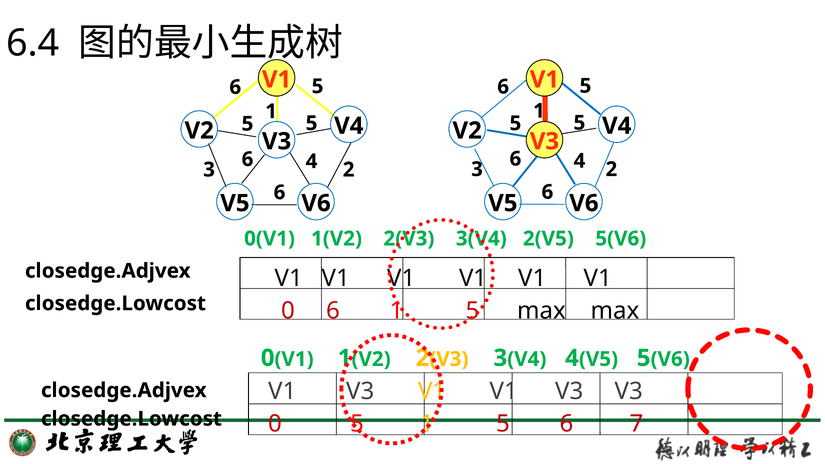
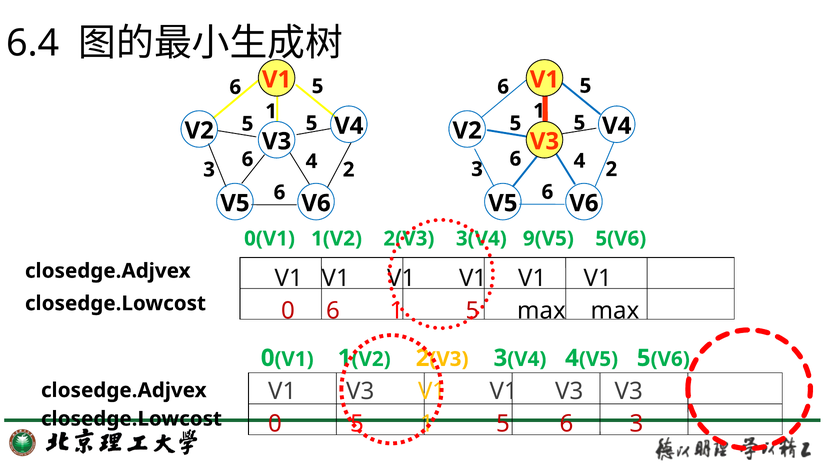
2(V5: 2(V5 -> 9(V5 (548, 239)
6 7: 7 -> 3 (637, 424)
